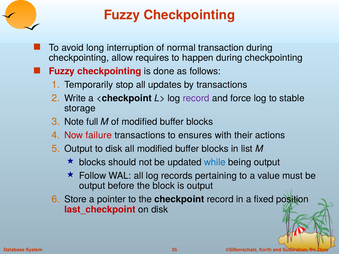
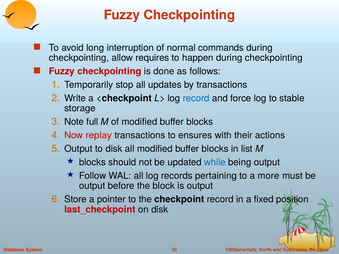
transaction: transaction -> commands (221, 48)
record colour: purple -> blue (196, 98)
failure: failure -> replay (99, 135)
value: value -> more (269, 176)
